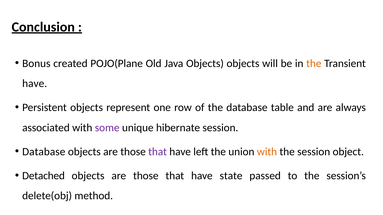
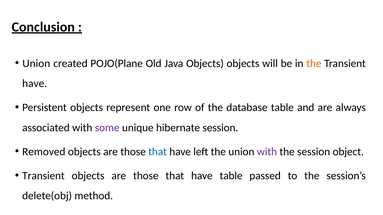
Bonus: Bonus -> Union (36, 64)
Database: Database -> Removed (44, 152)
that colour: purple -> blue (158, 152)
with colour: orange -> purple (267, 152)
Detached: Detached -> Transient (43, 176)
have state: state -> table (231, 176)
